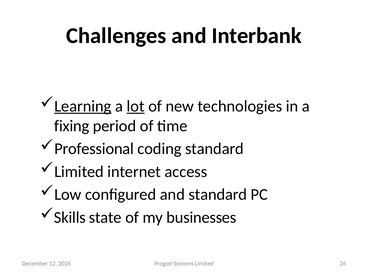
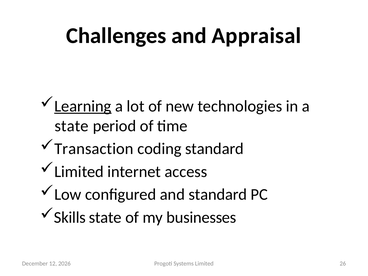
Interbank: Interbank -> Appraisal (256, 36)
lot underline: present -> none (136, 106)
fixing: fixing -> state (72, 126)
Professional: Professional -> Transaction (94, 149)
